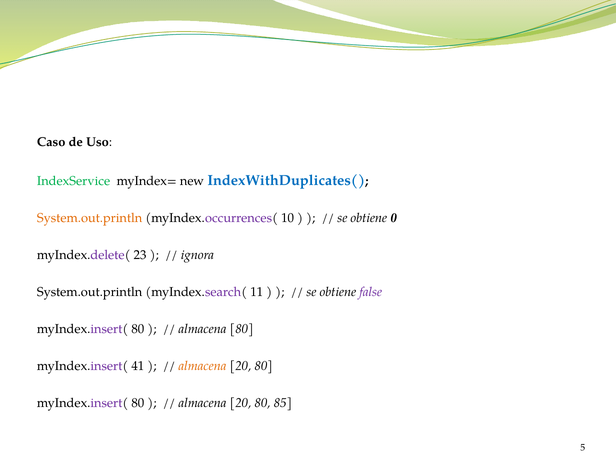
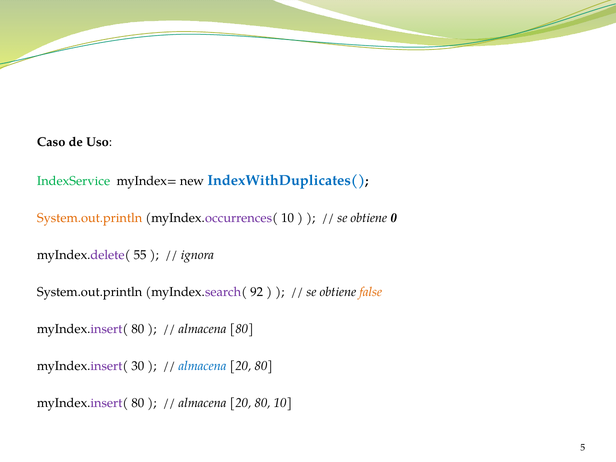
23: 23 -> 55 (140, 255)
11: 11 -> 92 (257, 292)
false colour: purple -> orange (371, 292)
41: 41 -> 30 (138, 366)
almacena colour: orange -> blue (203, 366)
80 85: 85 -> 10 (283, 403)
